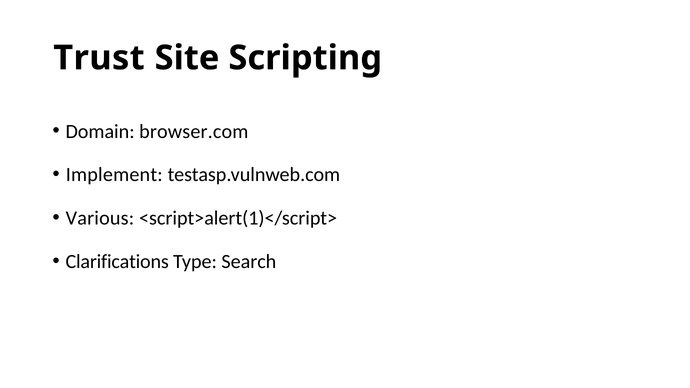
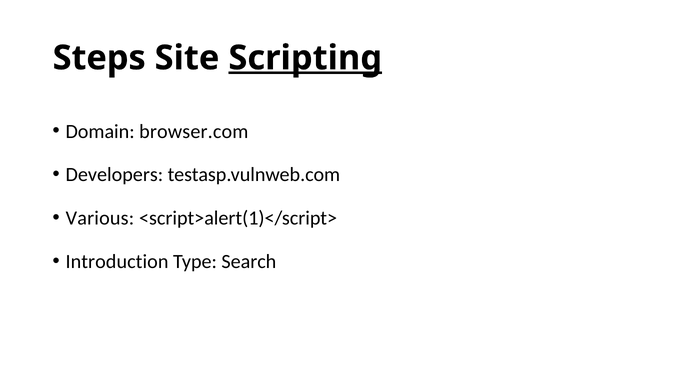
Trust: Trust -> Steps (99, 58)
Scripting underline: none -> present (305, 58)
Implement: Implement -> Developers (114, 175)
Clarifications: Clarifications -> Introduction (117, 262)
